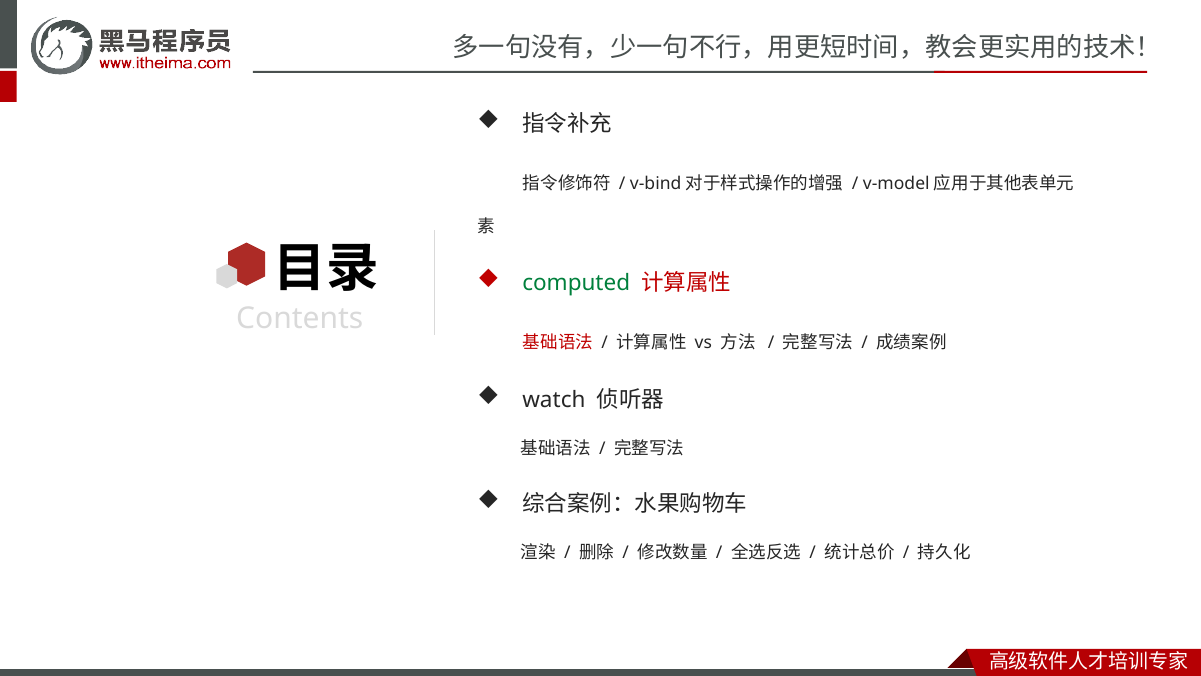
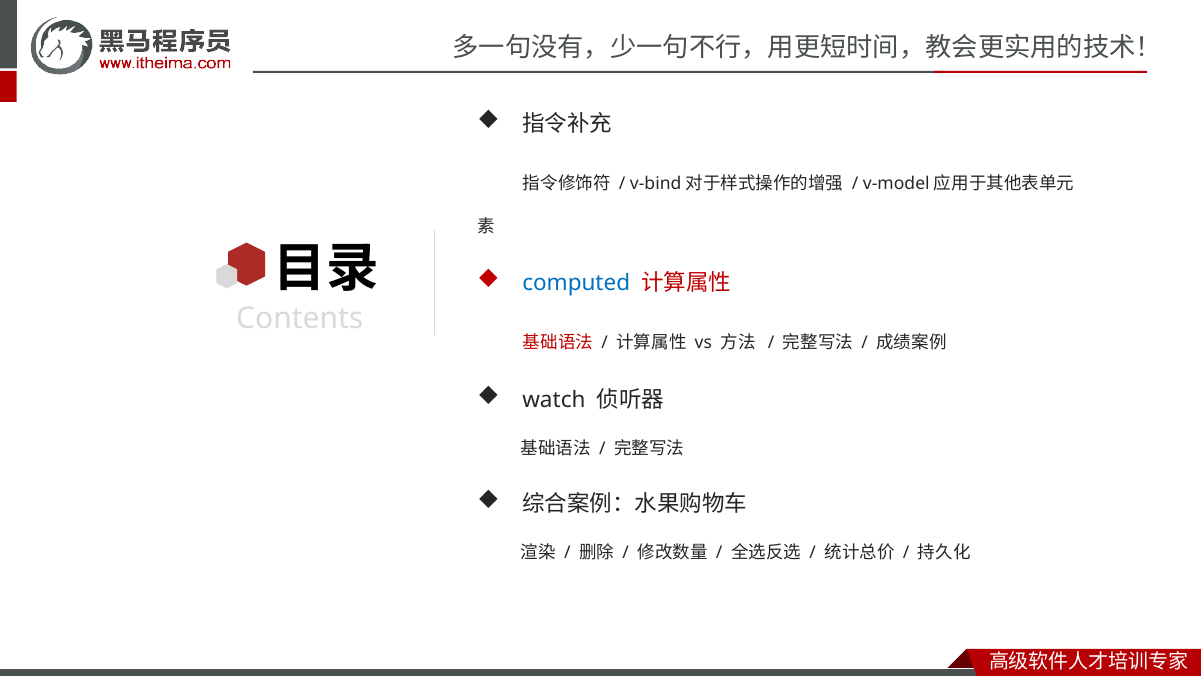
computed colour: green -> blue (576, 283)
